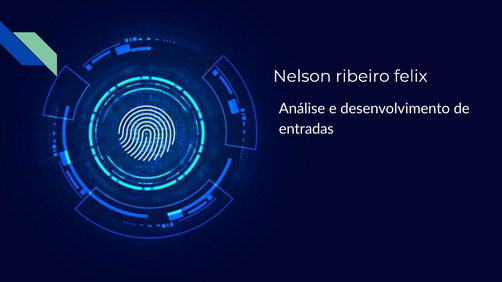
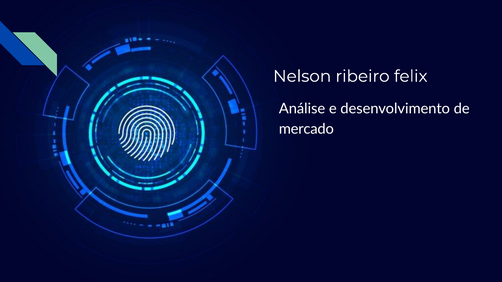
entradas: entradas -> mercado (306, 129)
